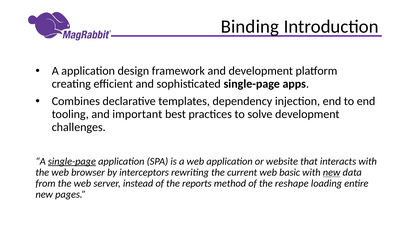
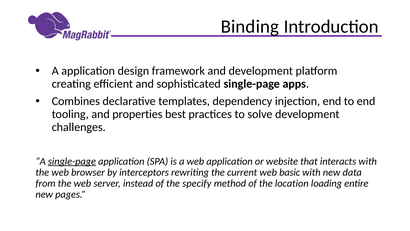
important: important -> properties (137, 114)
new underline: present -> none (332, 172)
reports: reports -> specify (197, 183)
reshape: reshape -> location (292, 183)
